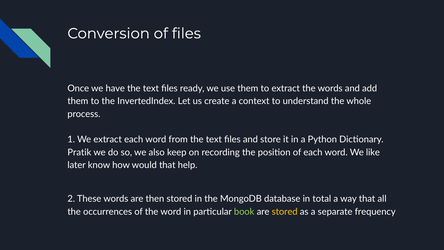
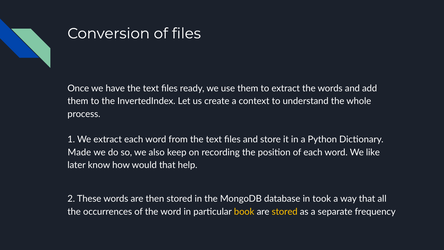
Pratik: Pratik -> Made (79, 152)
total: total -> took (322, 199)
book colour: light green -> yellow (244, 211)
